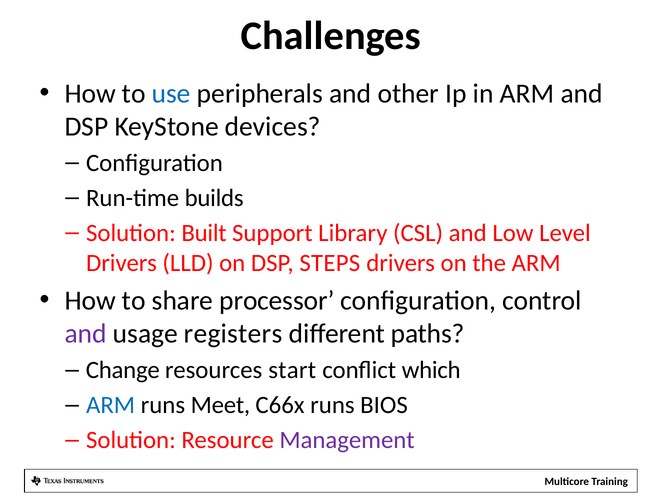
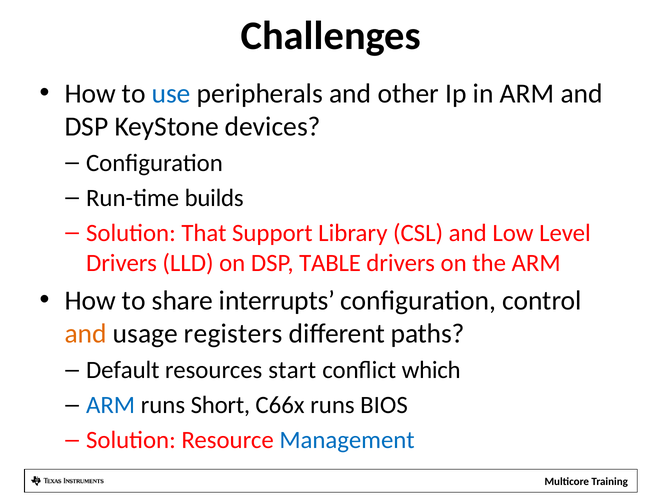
Built: Built -> That (204, 233)
STEPS: STEPS -> TABLE (330, 263)
processor: processor -> interrupts (277, 300)
and colour: purple -> orange (86, 333)
Change: Change -> Default (123, 370)
Meet: Meet -> Short (220, 405)
Management colour: purple -> blue (347, 440)
